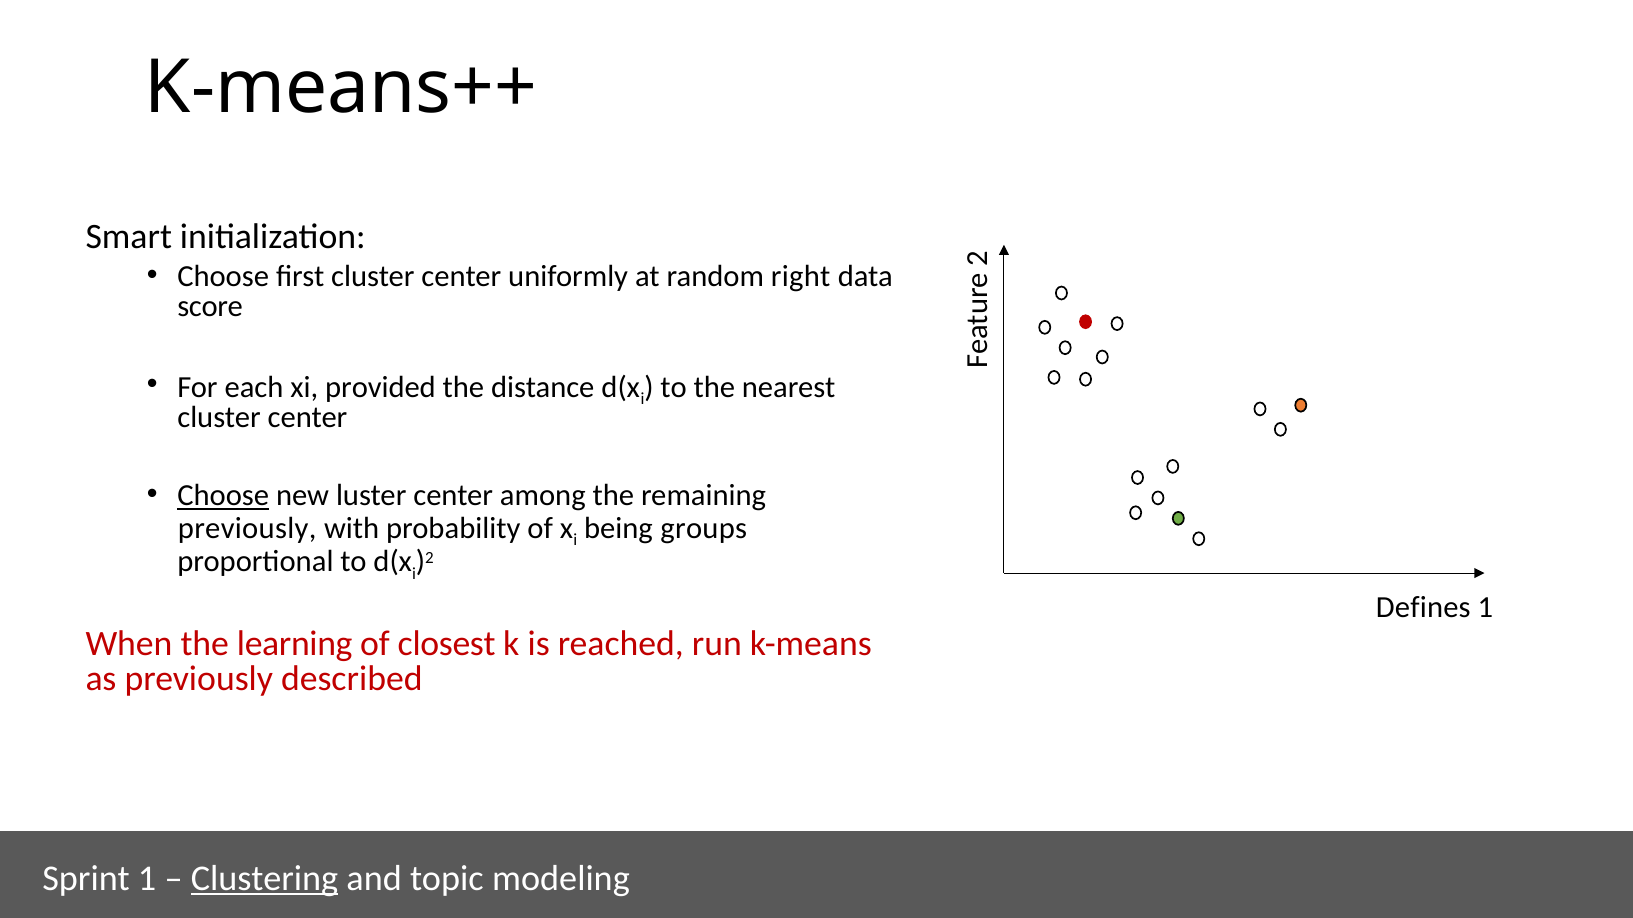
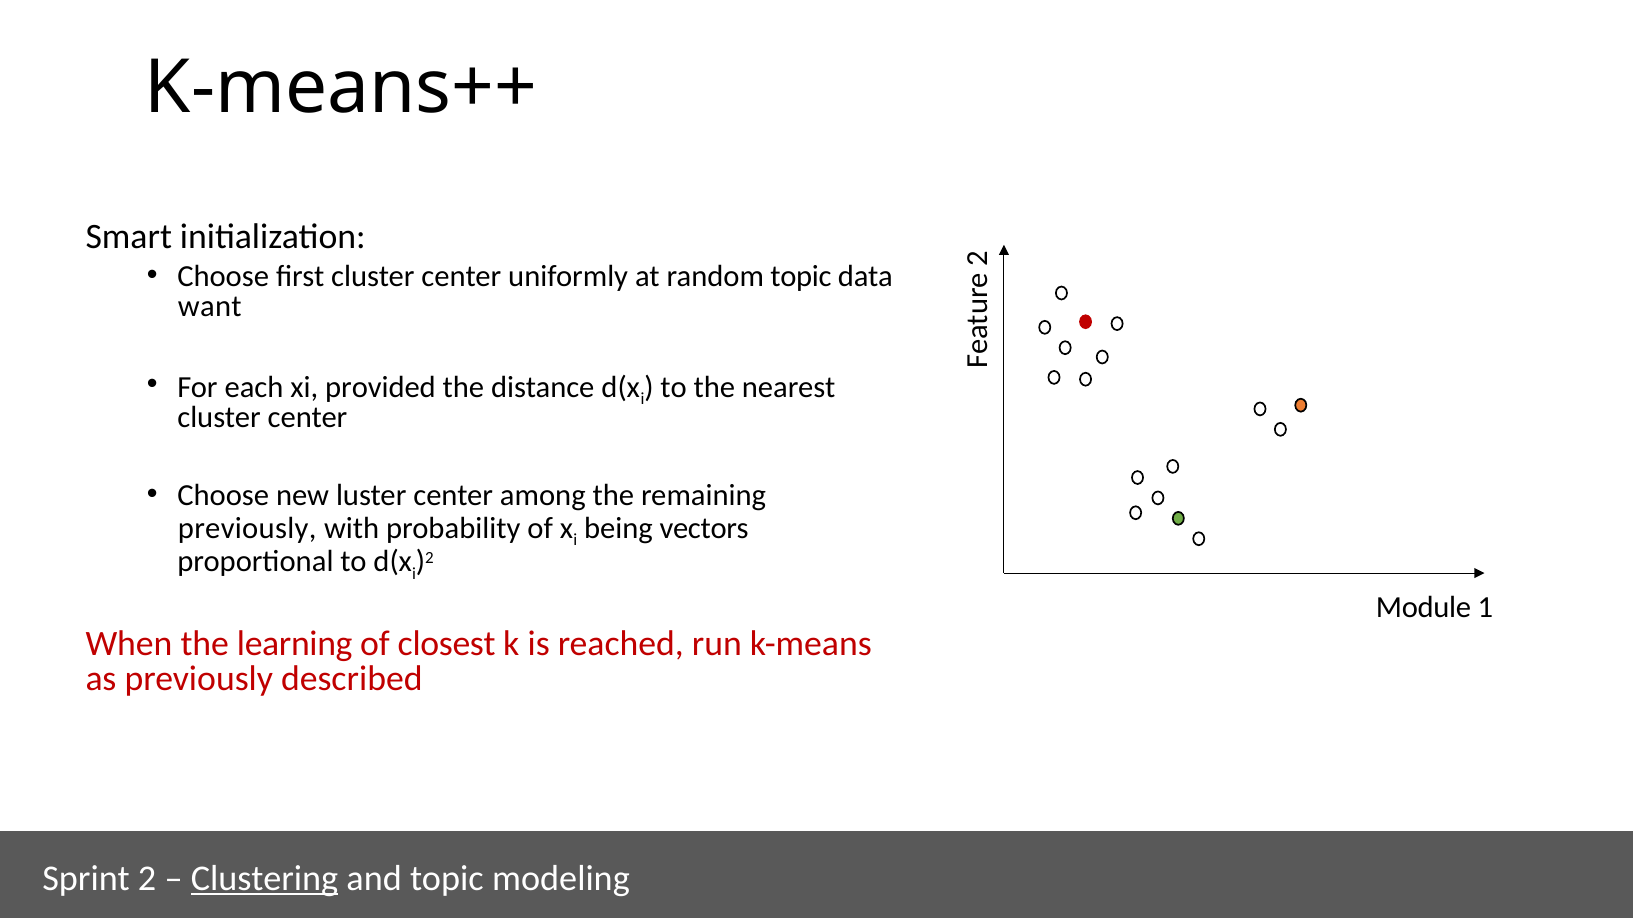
random right: right -> topic (801, 277)
score: score -> want (210, 306)
Choose underline: present -> none (223, 496)
groups: groups -> vectors (704, 529)
Defines: Defines -> Module (1424, 607)
Sprint 1: 1 -> 2 (147, 879)
